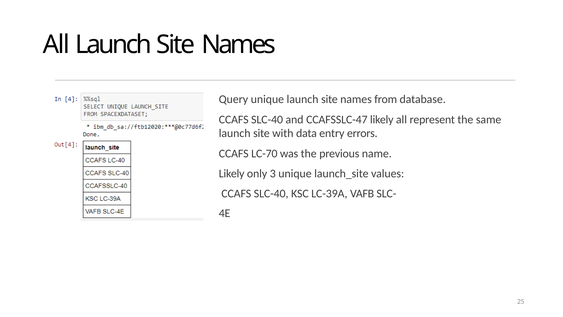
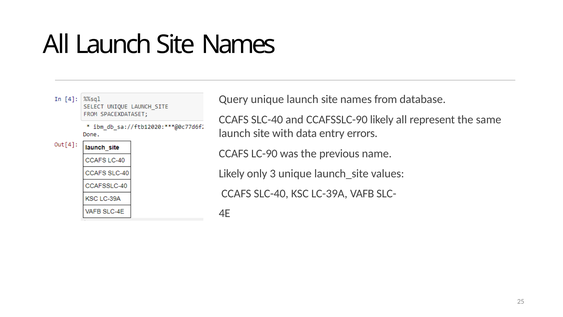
CCAFSSLC-47: CCAFSSLC-47 -> CCAFSSLC-90 (337, 120)
LC-70: LC-70 -> LC-90 (264, 154)
